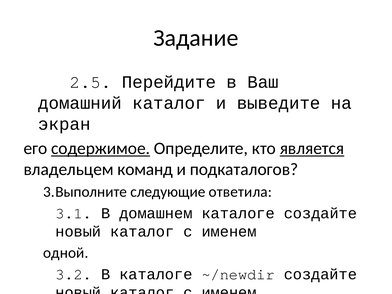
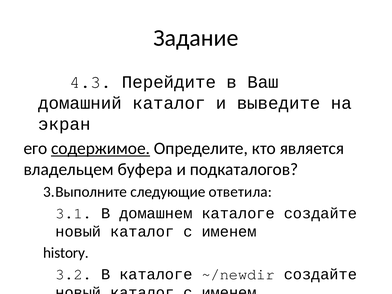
2.5: 2.5 -> 4.3 (90, 82)
является underline: present -> none (312, 148)
команд: команд -> буфера (145, 169)
одной: одной -> history (66, 253)
